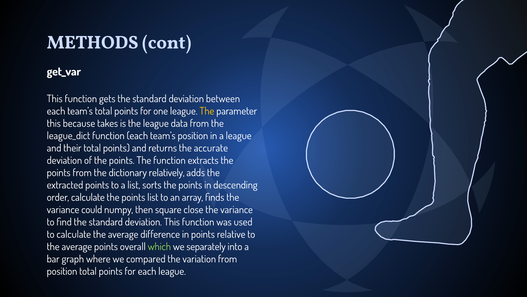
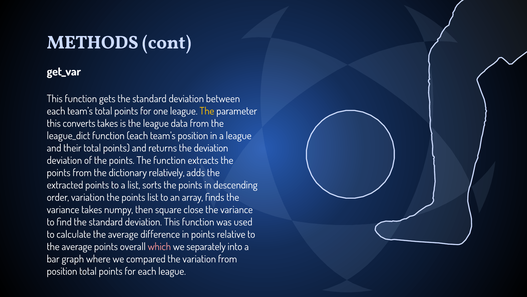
because: because -> converts (79, 123)
the accurate: accurate -> deviation (211, 148)
order calculate: calculate -> variation (88, 197)
variance could: could -> takes (92, 209)
which colour: light green -> pink (159, 246)
